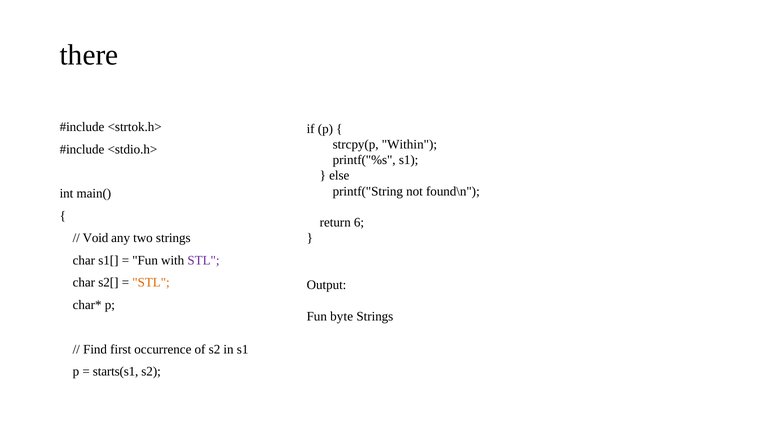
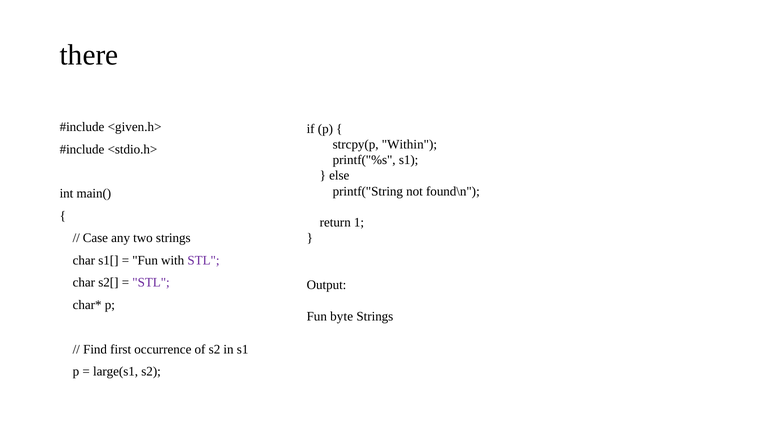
<strtok.h>: <strtok.h> -> <given.h> (135, 127)
6: 6 -> 1 (359, 223)
Void: Void -> Case (95, 238)
STL colour: orange -> purple (151, 283)
starts(s1: starts(s1 -> large(s1 (116, 372)
